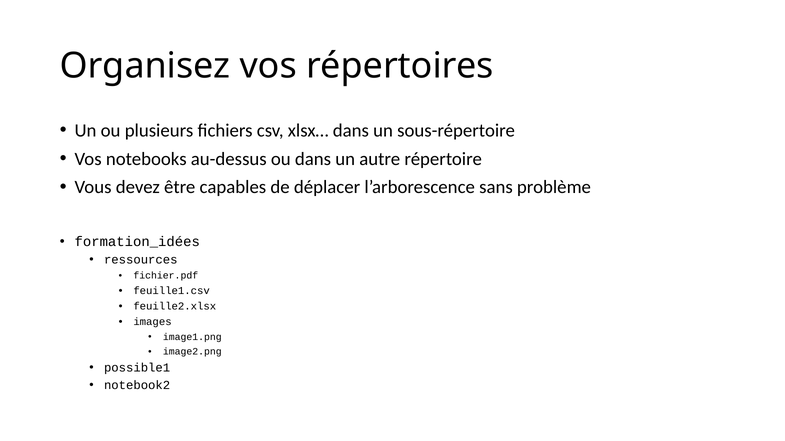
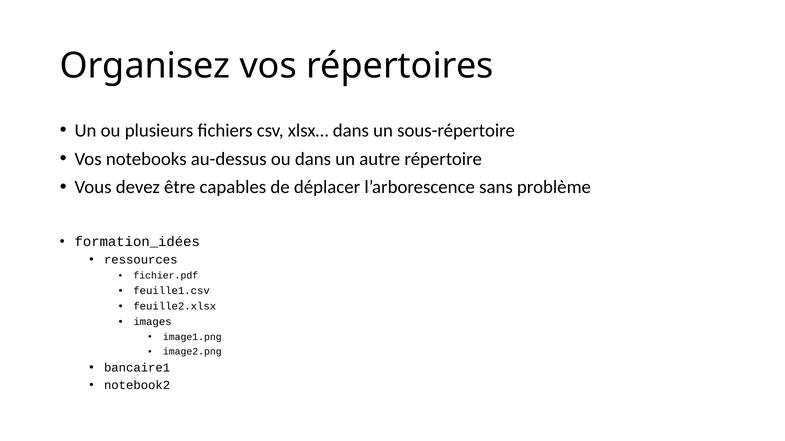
possible1: possible1 -> bancaire1 (137, 368)
